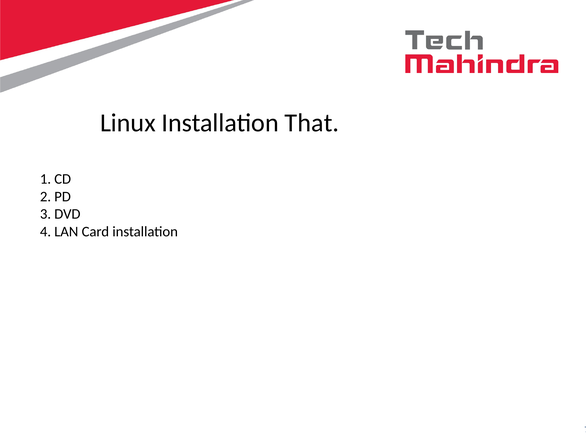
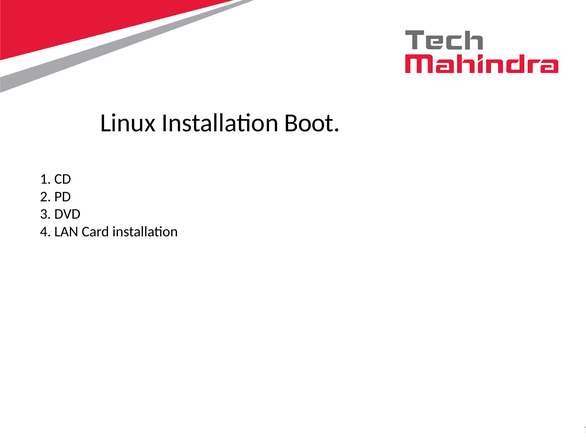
That: That -> Boot (312, 123)
